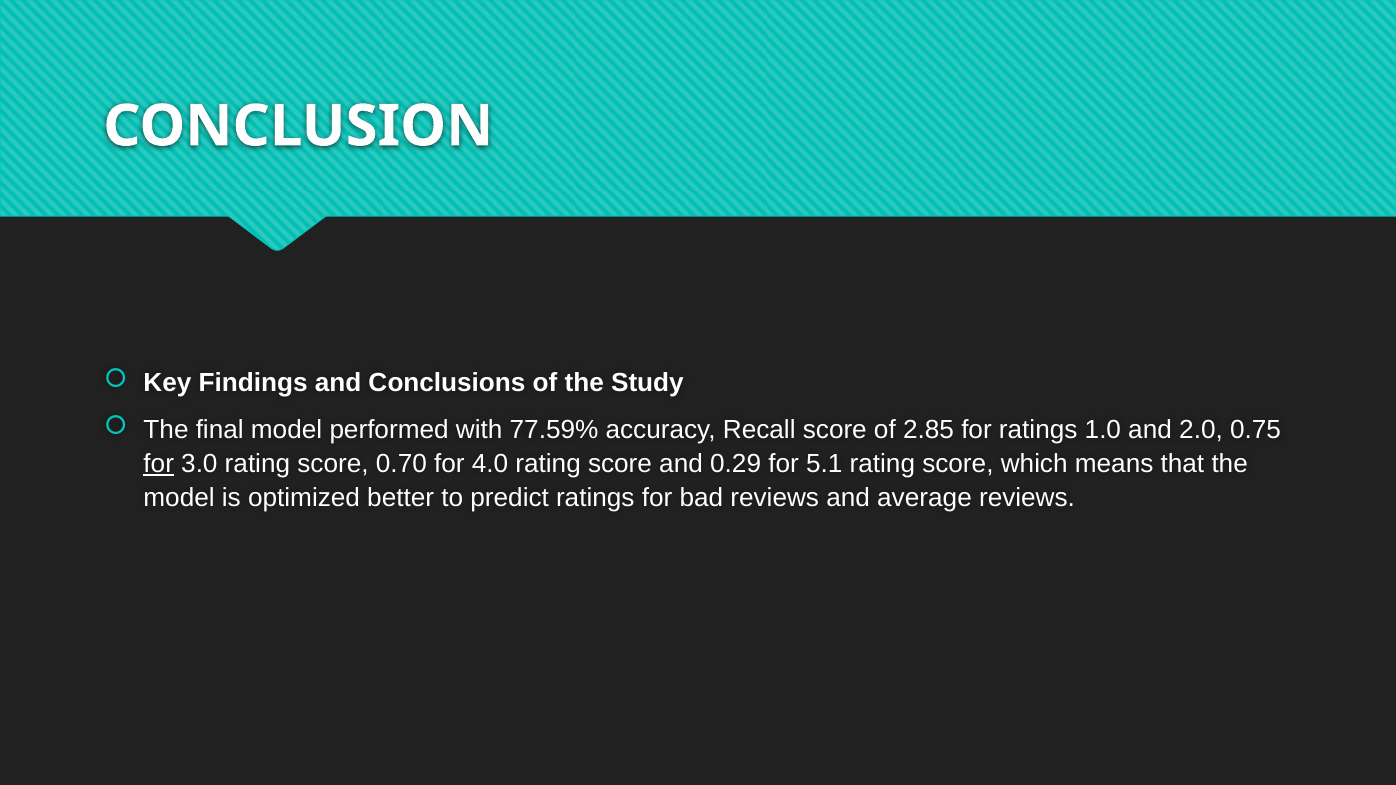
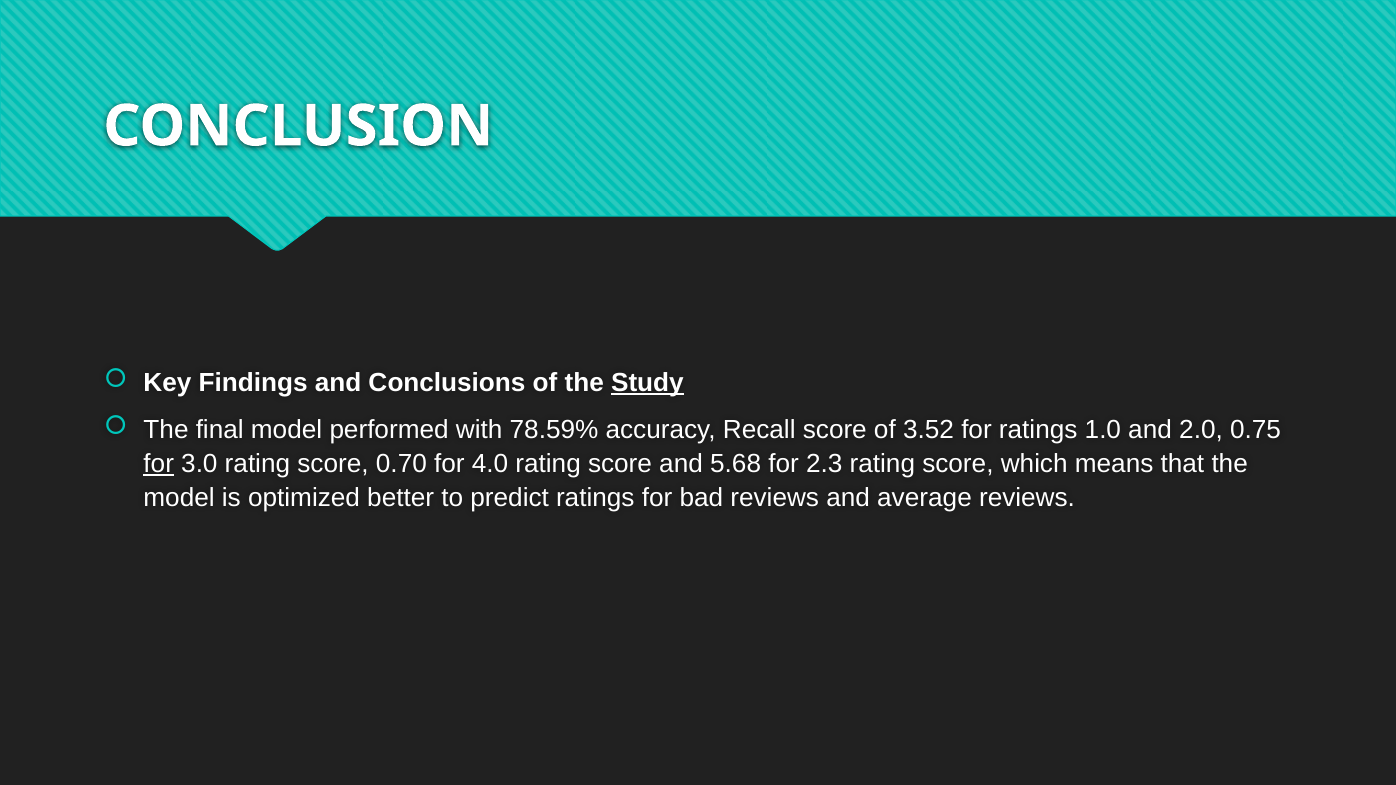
Study underline: none -> present (647, 383)
77.59%: 77.59% -> 78.59% (554, 430)
2.85: 2.85 -> 3.52 (929, 430)
0.29: 0.29 -> 5.68 (736, 464)
5.1: 5.1 -> 2.3 (824, 464)
